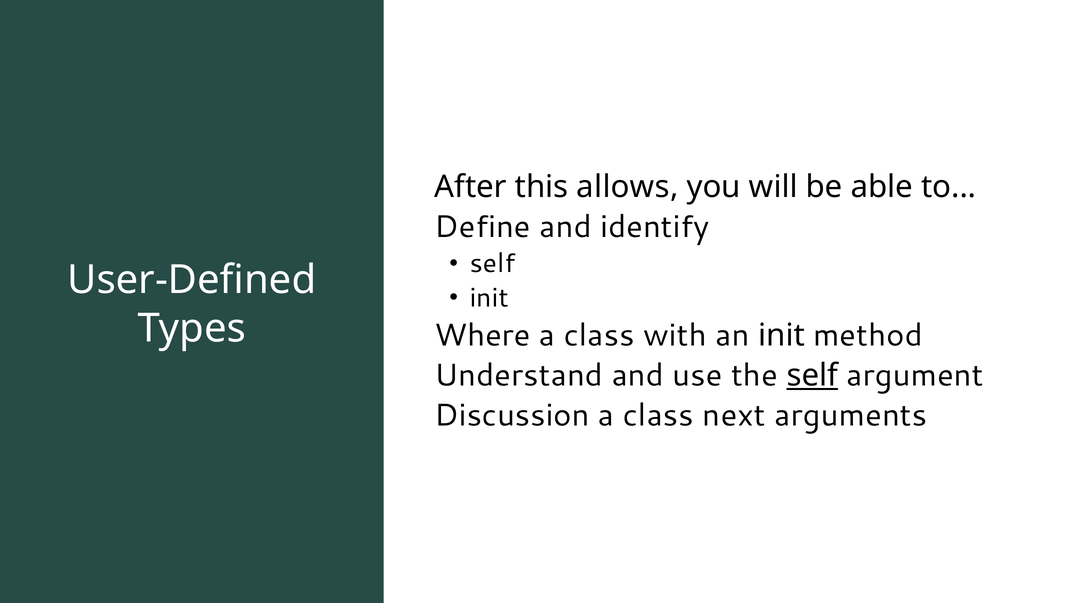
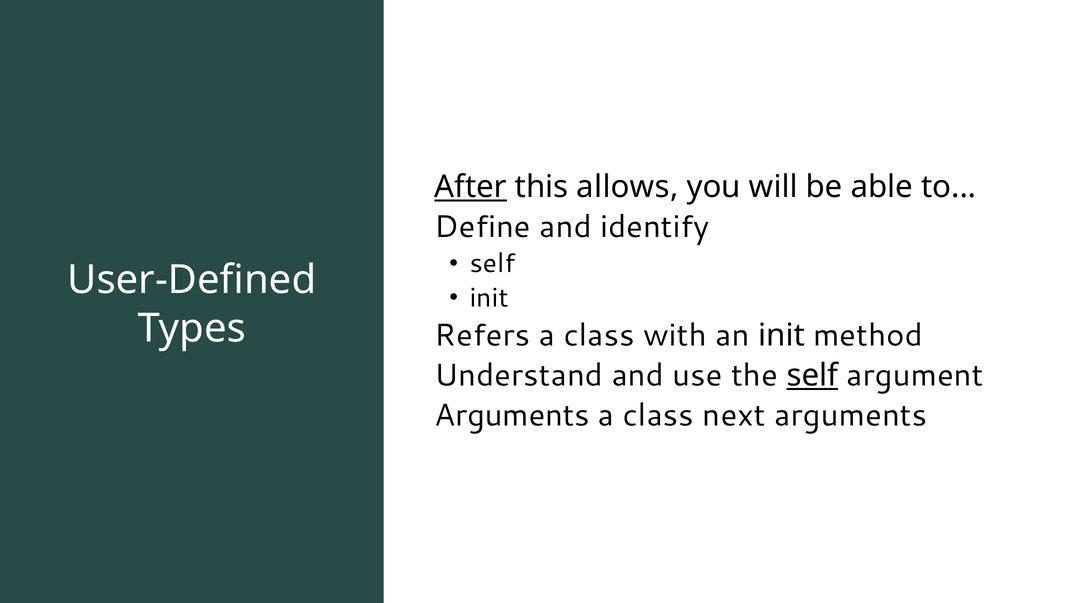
After underline: none -> present (471, 187)
Where: Where -> Refers (482, 335)
Discussion: Discussion -> Arguments (512, 415)
